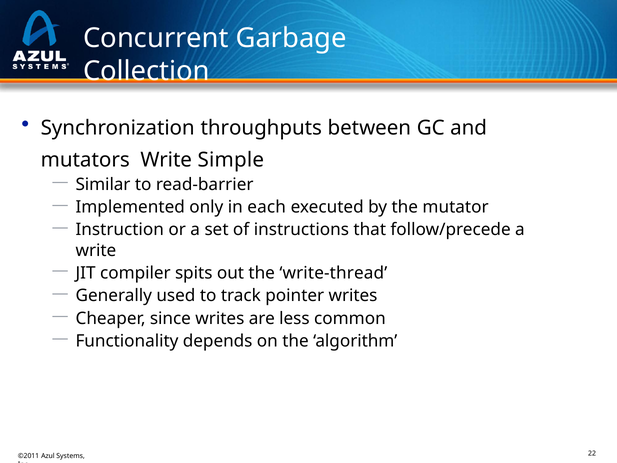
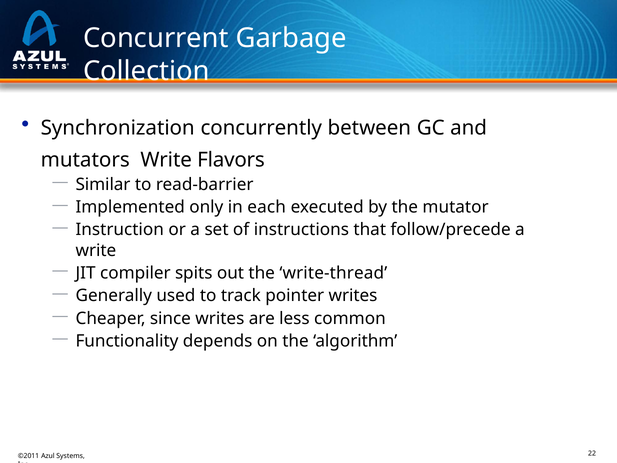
throughputs: throughputs -> concurrently (261, 128)
Simple: Simple -> Flavors (231, 160)
